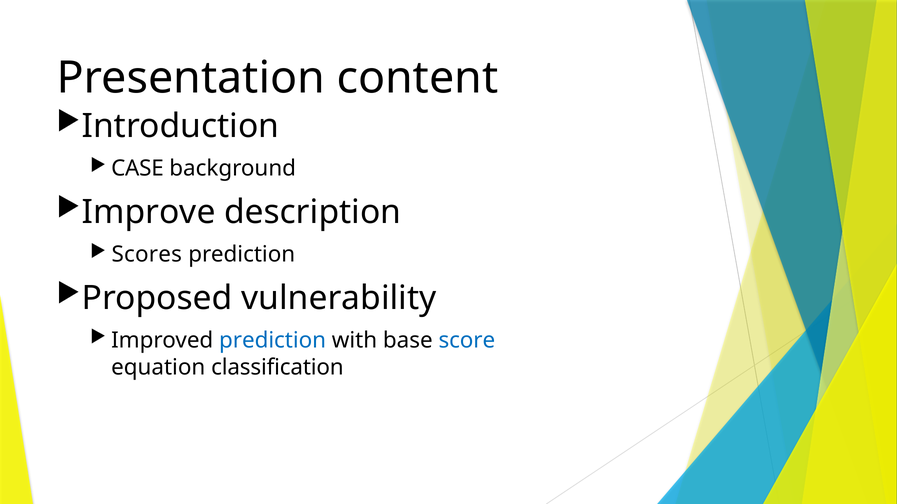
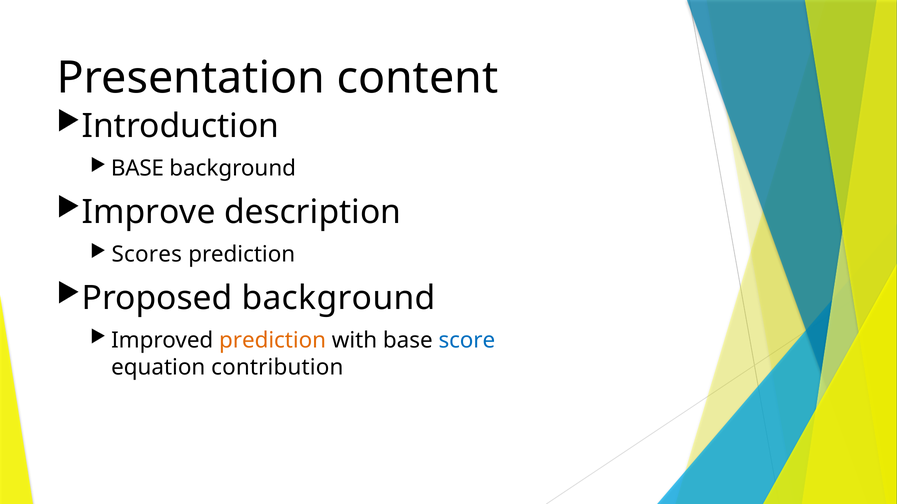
CASE: CASE -> BASE (137, 169)
Proposed vulnerability: vulnerability -> background (339, 298)
prediction colour: blue -> orange (273, 341)
classification: classification -> contribution (277, 368)
